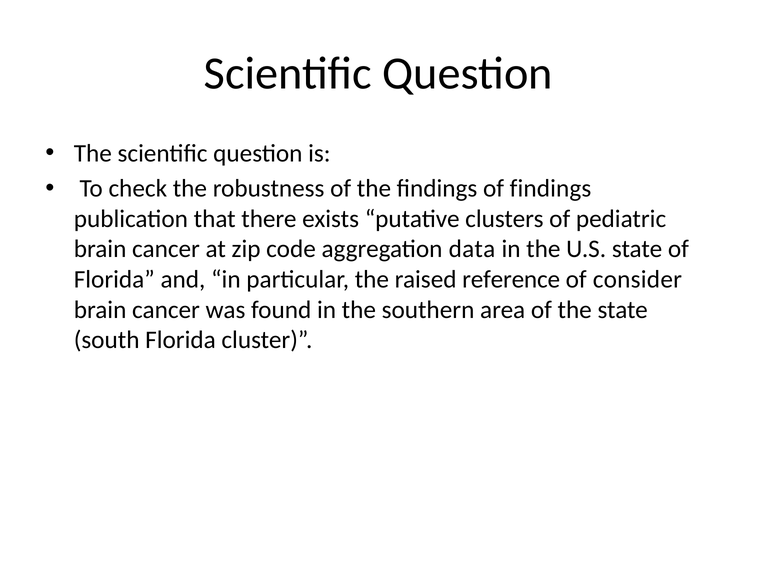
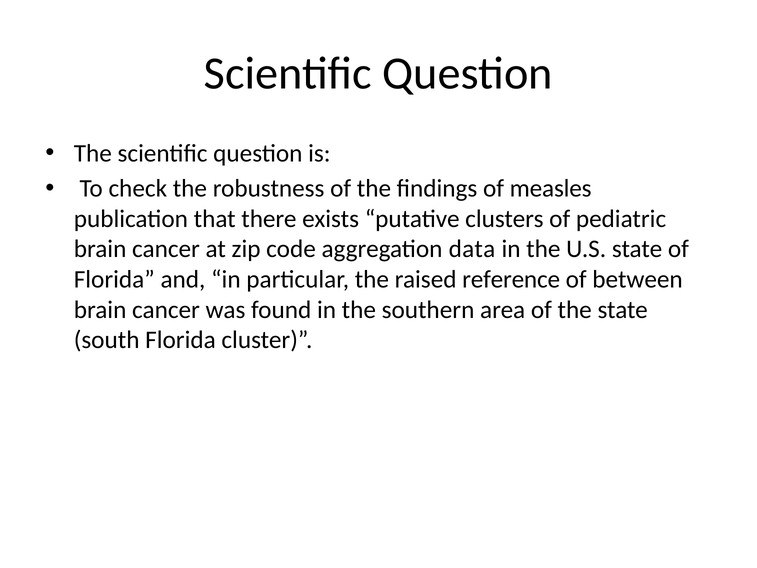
of findings: findings -> measles (551, 188)
consider: consider -> between (637, 279)
